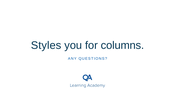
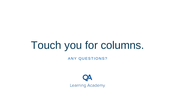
Styles: Styles -> Touch (46, 45)
